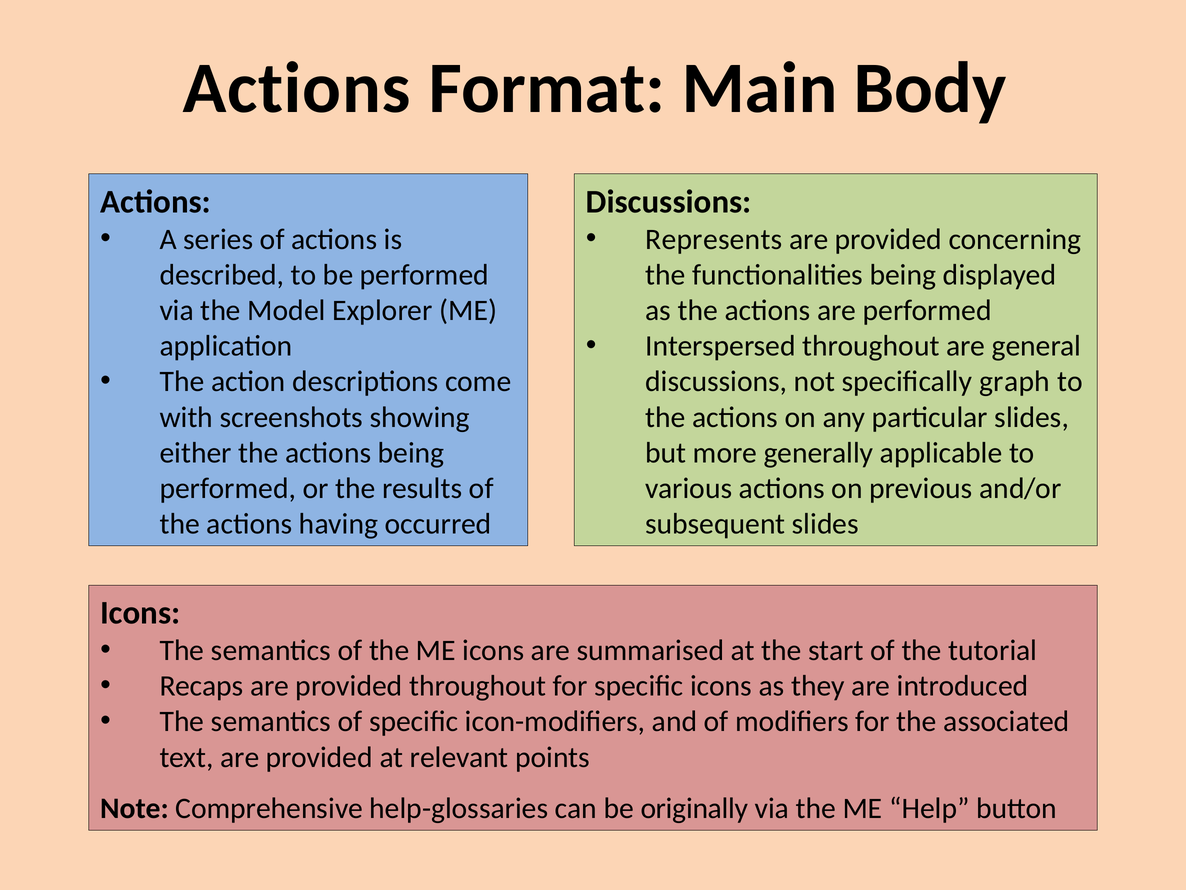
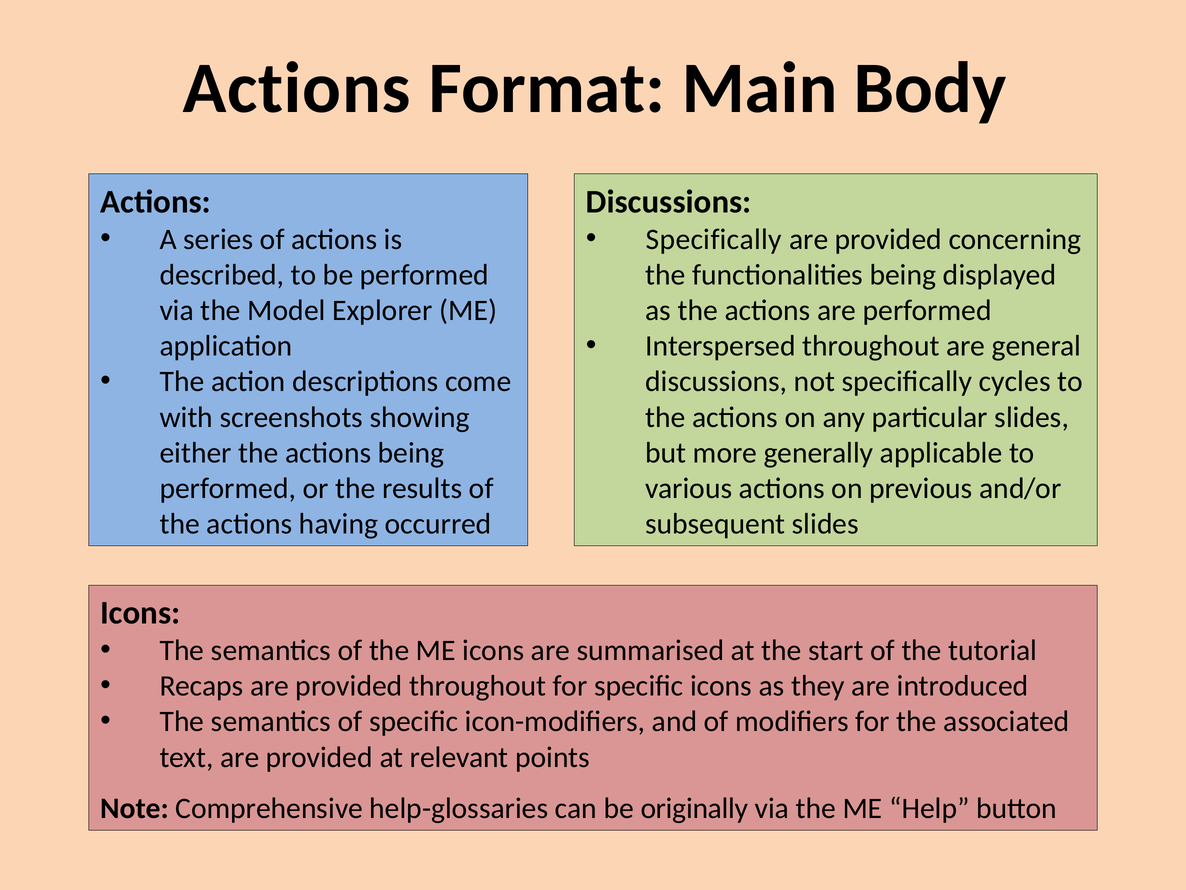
Represents: Represents -> Specifically (714, 239)
graph: graph -> cycles (1015, 381)
